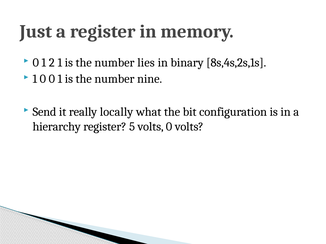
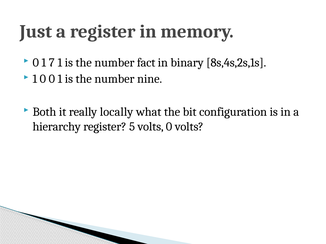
2: 2 -> 7 (52, 63)
lies: lies -> fact (146, 63)
Send: Send -> Both (44, 112)
